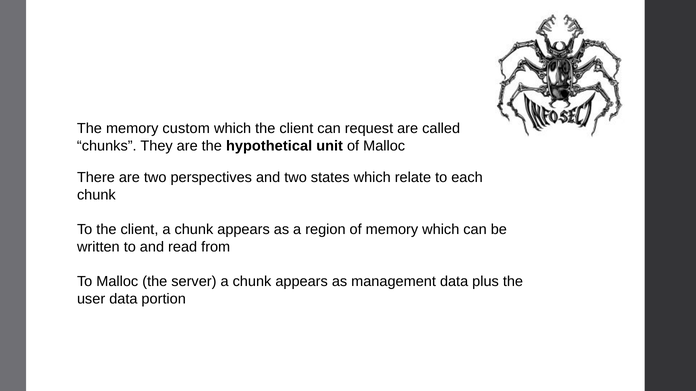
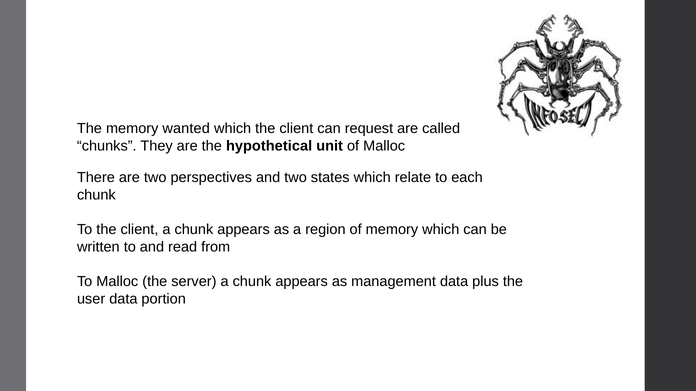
custom: custom -> wanted (186, 129)
